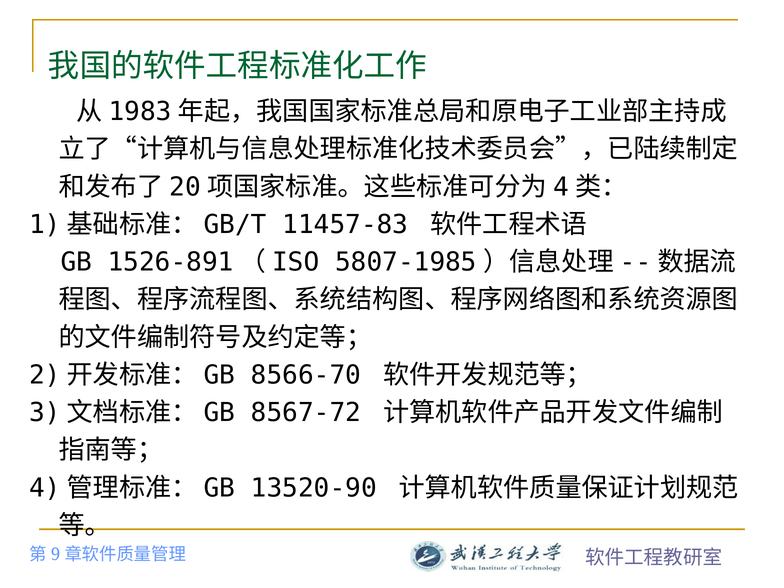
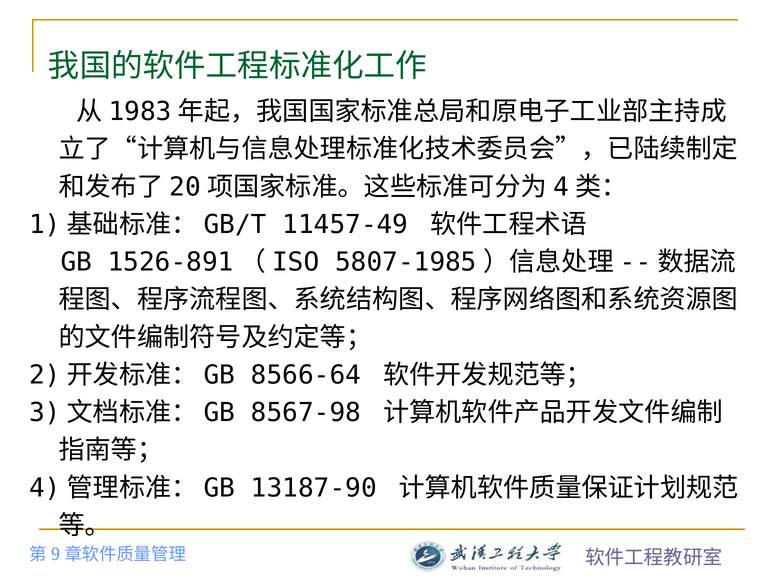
11457-83: 11457-83 -> 11457-49 (345, 225)
8566-70: 8566-70 -> 8566-64 (306, 375)
8567-72: 8567-72 -> 8567-98 (306, 413)
13520-90: 13520-90 -> 13187-90 (314, 488)
